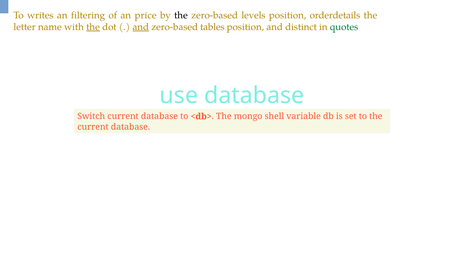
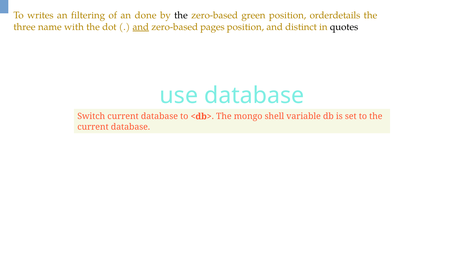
price: price -> done (146, 15)
levels: levels -> green (253, 15)
letter: letter -> three (24, 27)
the underline: present -> none (93, 27)
tables: tables -> pages (212, 27)
quotes colour: green -> black (344, 27)
